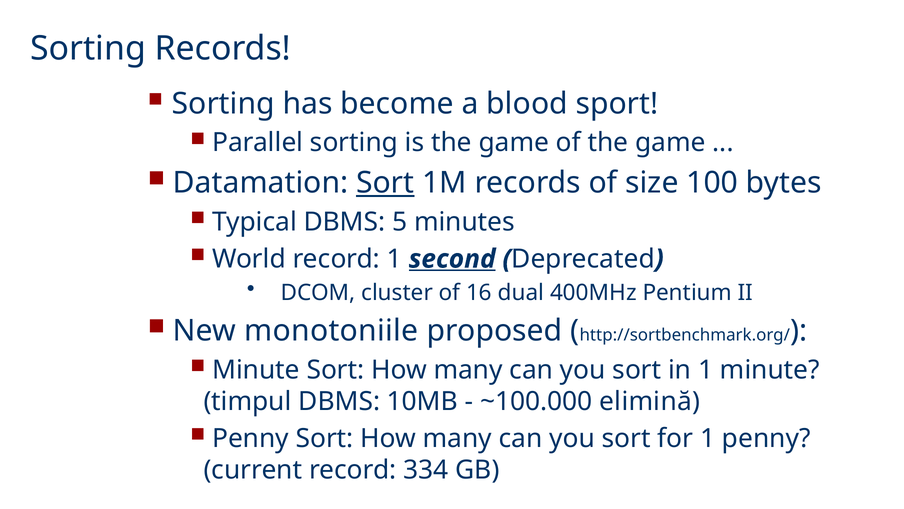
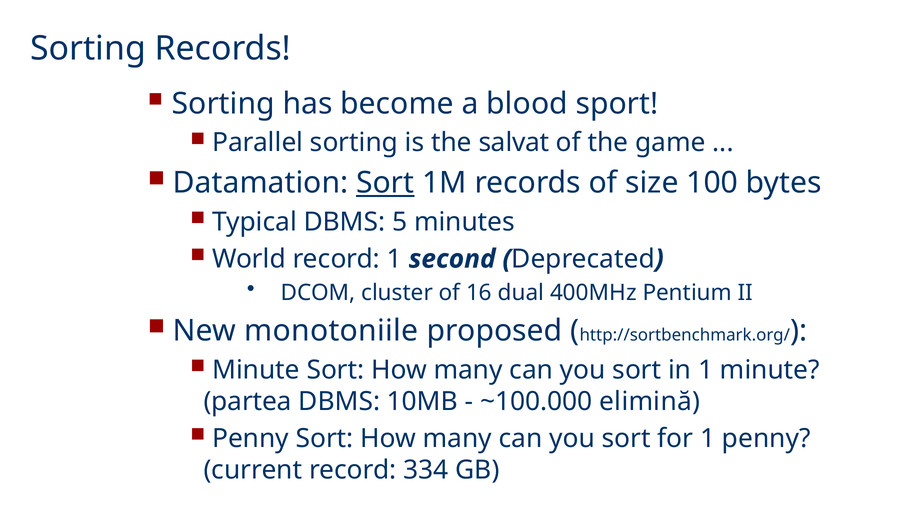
is the game: game -> salvat (514, 143)
second underline: present -> none (452, 259)
timpul: timpul -> partea (248, 401)
